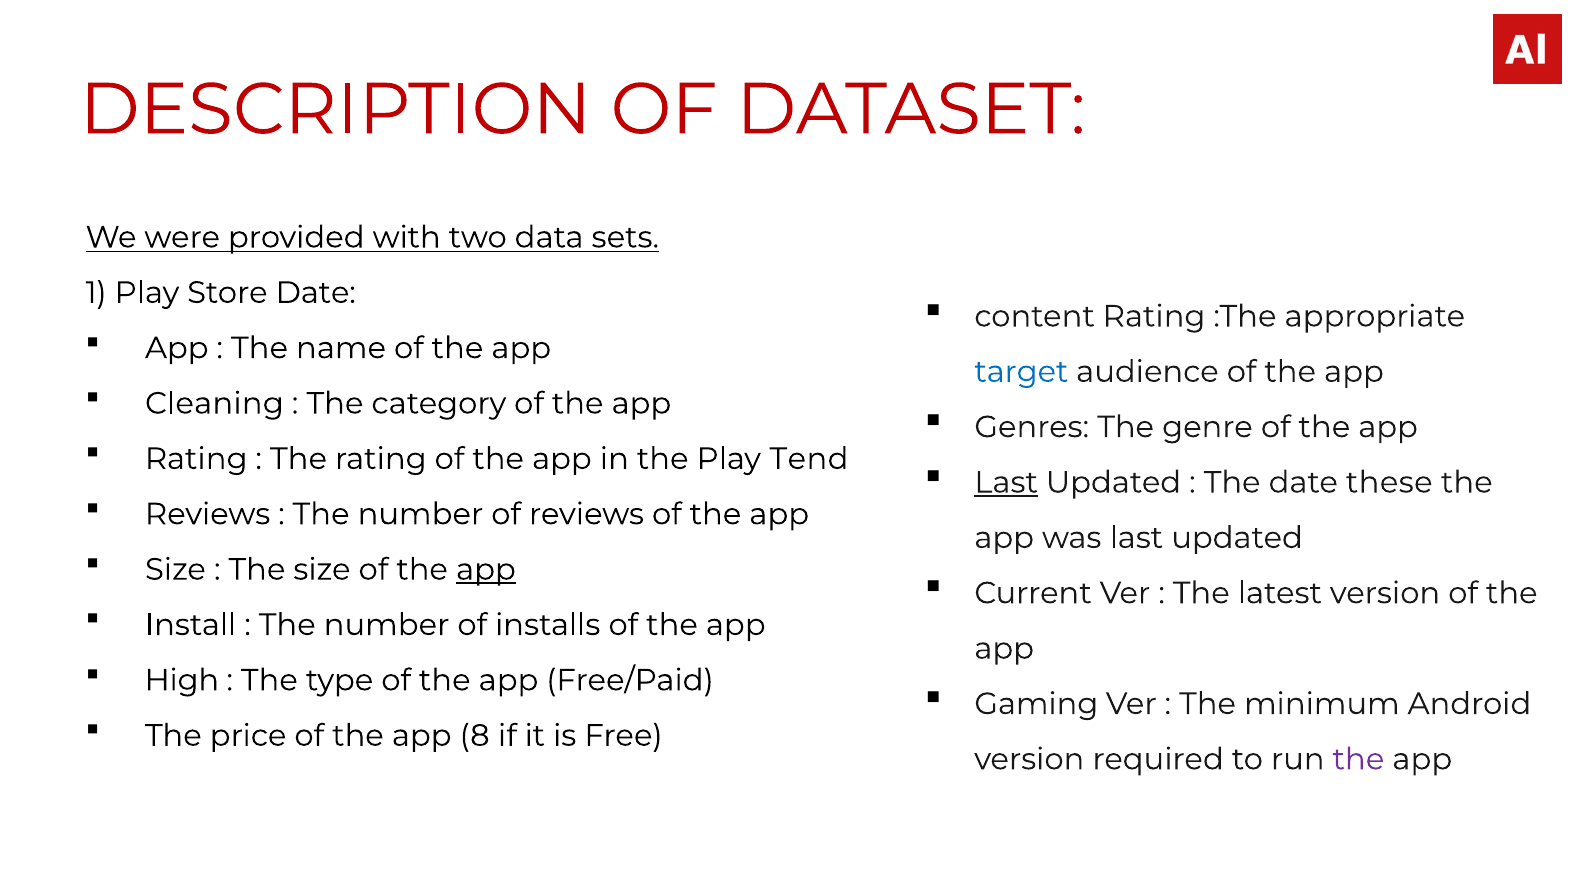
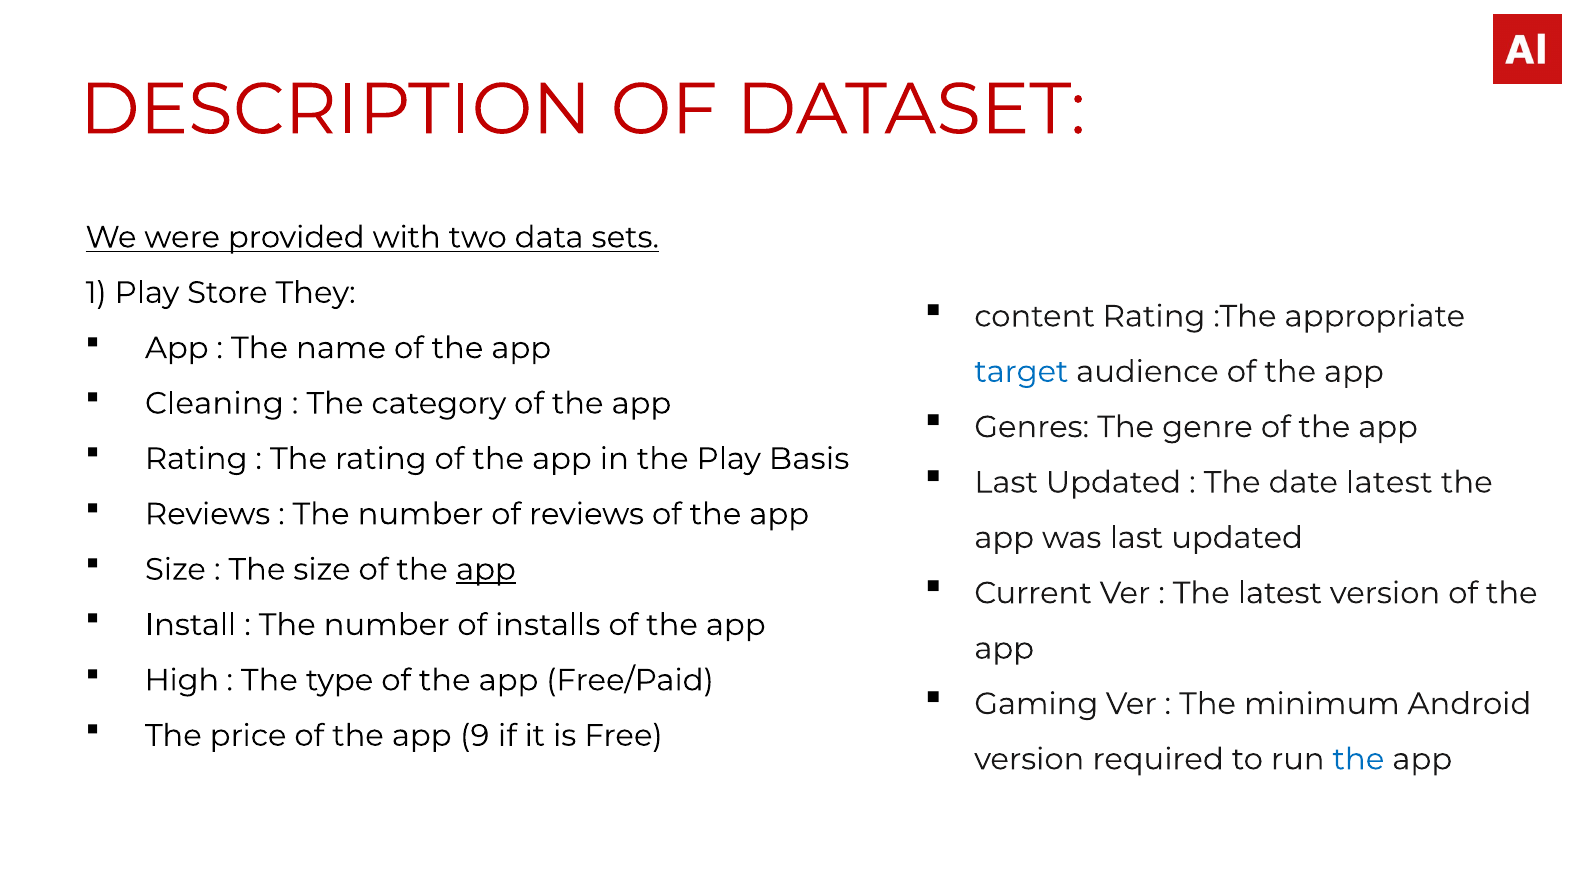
Store Date: Date -> They (316, 293)
Tend: Tend -> Basis (809, 459)
Last underline: present -> none (1006, 483)
date these: these -> latest (1389, 483)
8: 8 -> 9 (475, 736)
the colour: purple -> blue (1358, 760)
